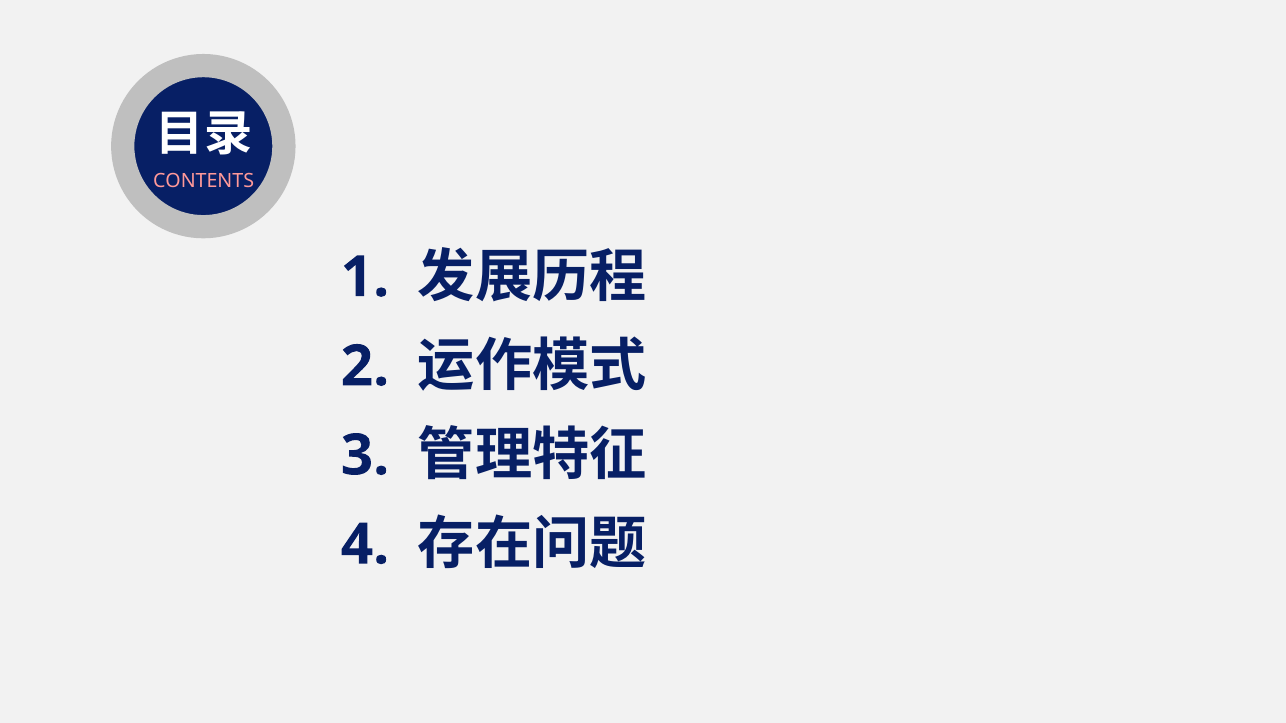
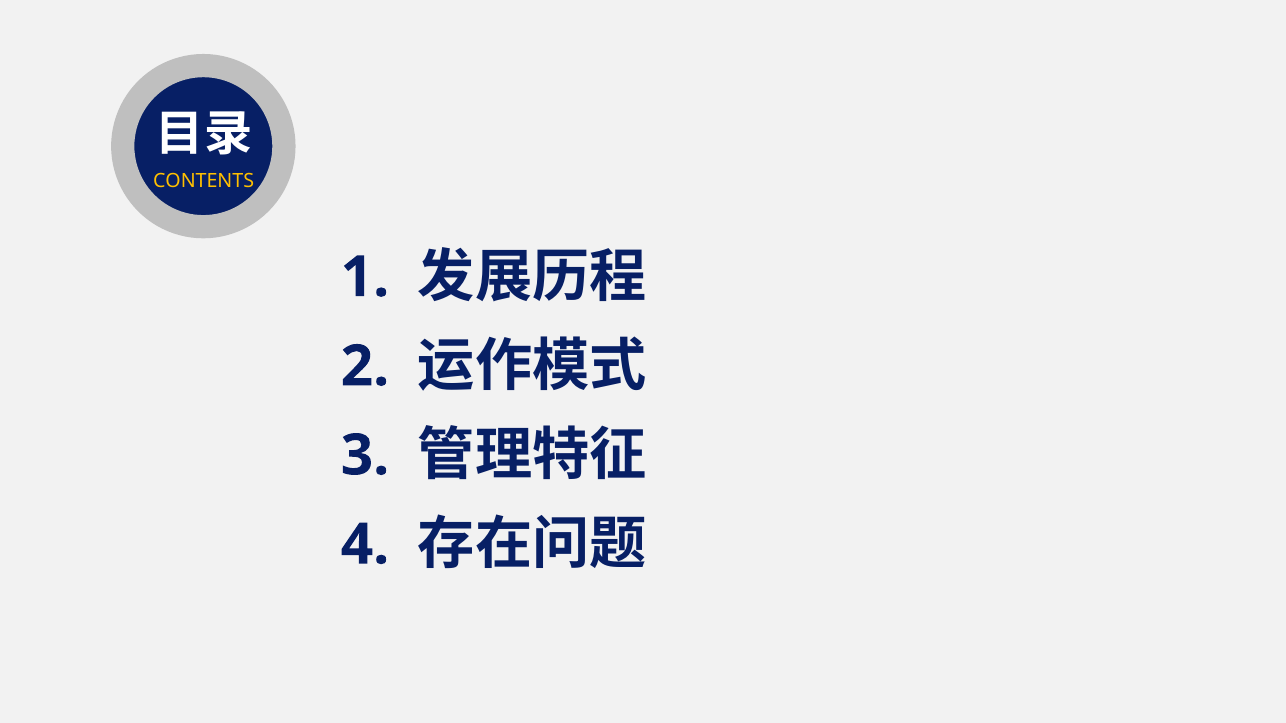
CONTENTS colour: pink -> yellow (204, 181)
